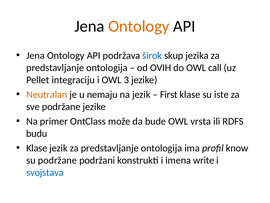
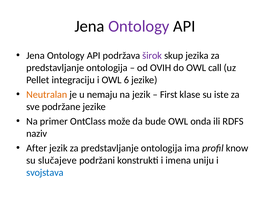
Ontology colour: orange -> purple (139, 26)
širok colour: blue -> purple (152, 55)
3: 3 -> 6 (126, 80)
vrsta: vrsta -> onda (201, 121)
budu: budu -> naziv (37, 133)
Klase: Klase -> After (37, 148)
su podržane: podržane -> slučajeve (57, 160)
write: write -> uniju (204, 160)
